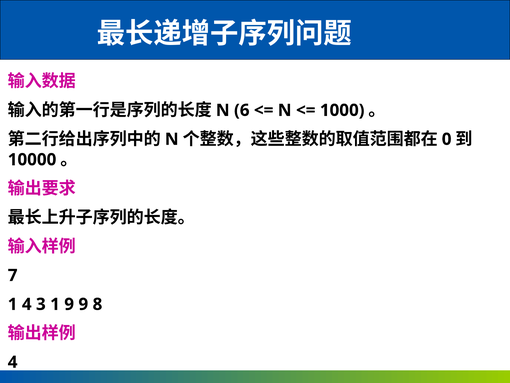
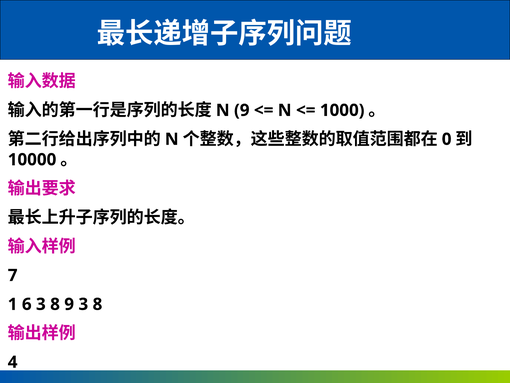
N 6: 6 -> 9 (242, 110)
1 4: 4 -> 6 (27, 304)
1: 1 -> 8 (55, 304)
9 9: 9 -> 3 (83, 304)
